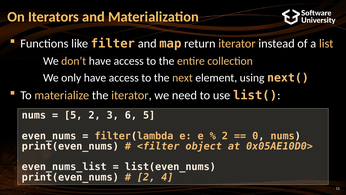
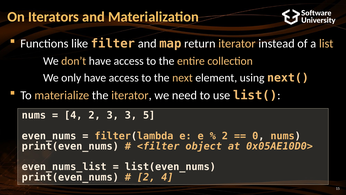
5: 5 -> 4 (73, 115)
3 6: 6 -> 3 (131, 115)
